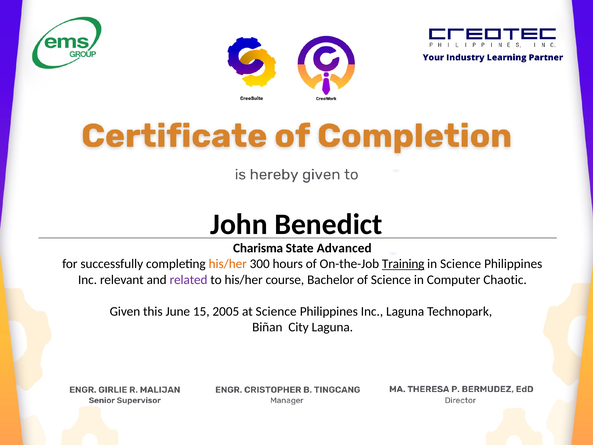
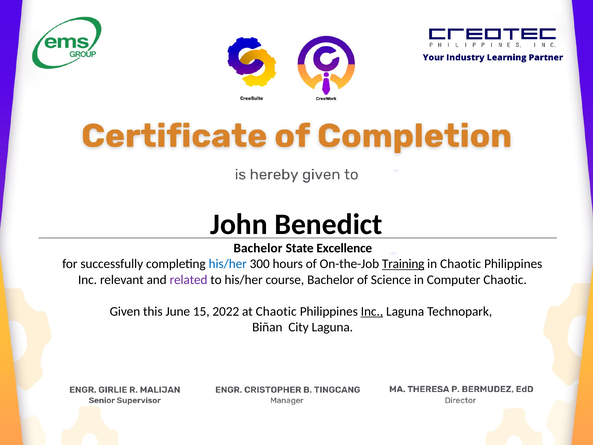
Charisma: Charisma -> Bachelor (258, 248)
Advanced: Advanced -> Excellence (344, 248)
his/her colour: orange -> blue (228, 264)
in Science: Science -> Chaotic (461, 264)
2005: 2005 -> 2022 (226, 311)
at Science: Science -> Chaotic (276, 311)
Inc underline: none -> present (372, 311)
